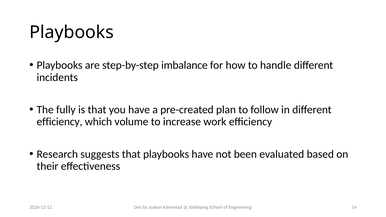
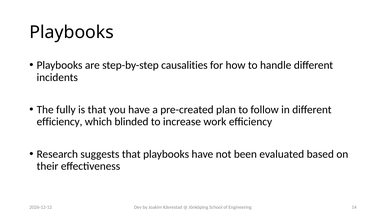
imbalance: imbalance -> causalities (184, 65)
volume: volume -> blinded (131, 122)
